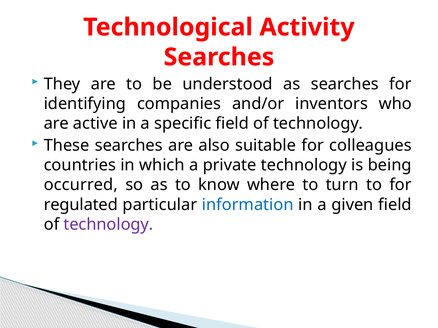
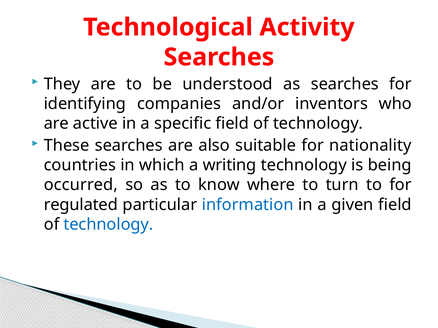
colleagues: colleagues -> nationality (370, 146)
private: private -> writing (230, 165)
technology colour: purple -> blue (108, 225)
